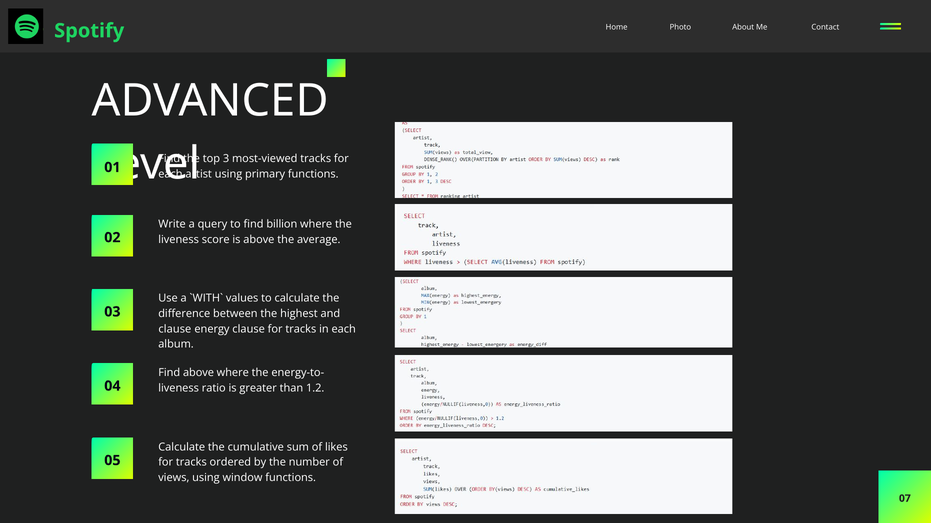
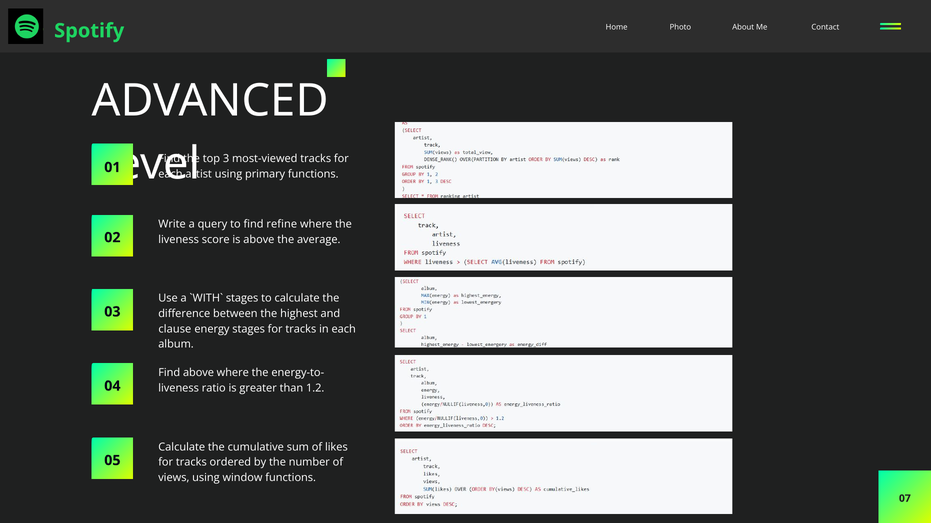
billion: billion -> refine (282, 224)
values: values -> stages (242, 299)
energy clause: clause -> stages (249, 329)
